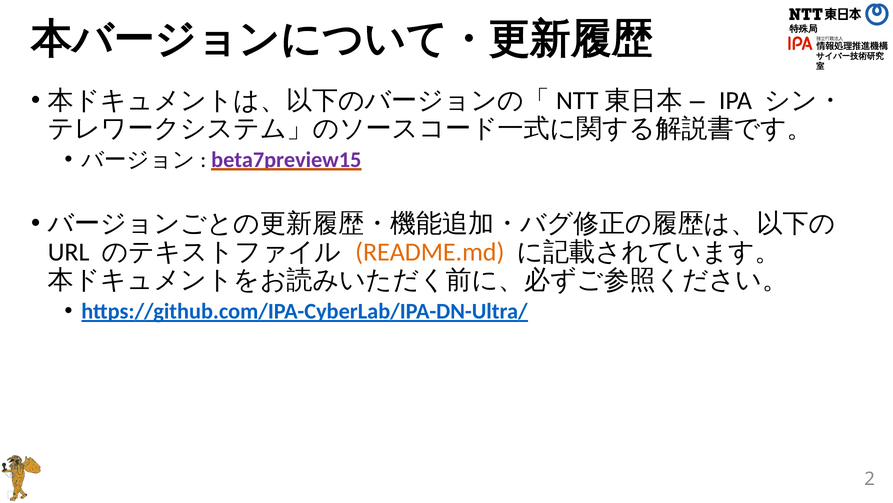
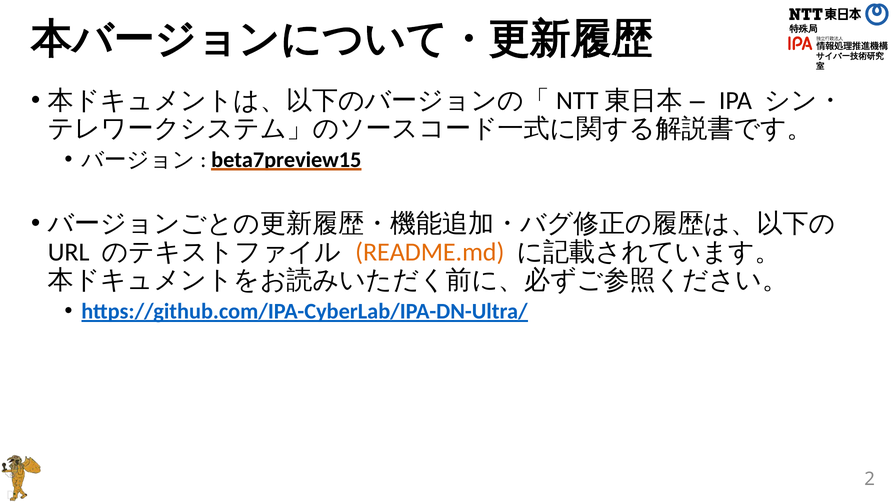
beta7preview15 colour: purple -> black (286, 159)
